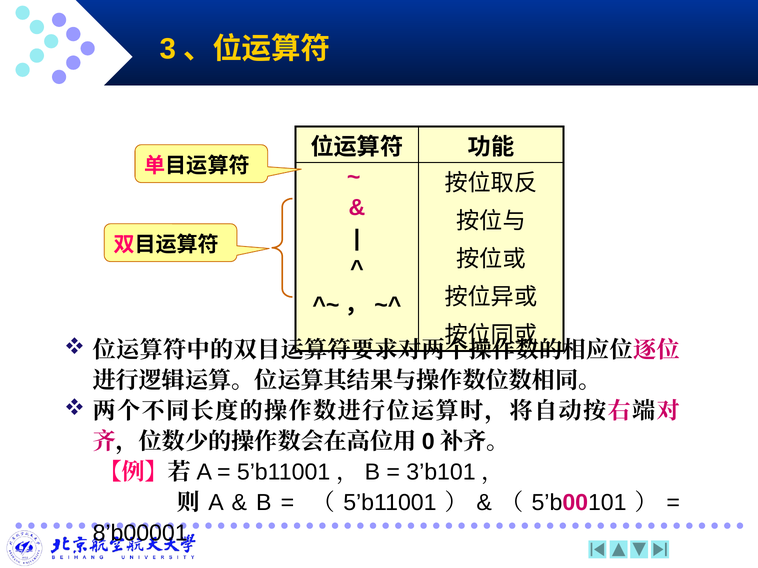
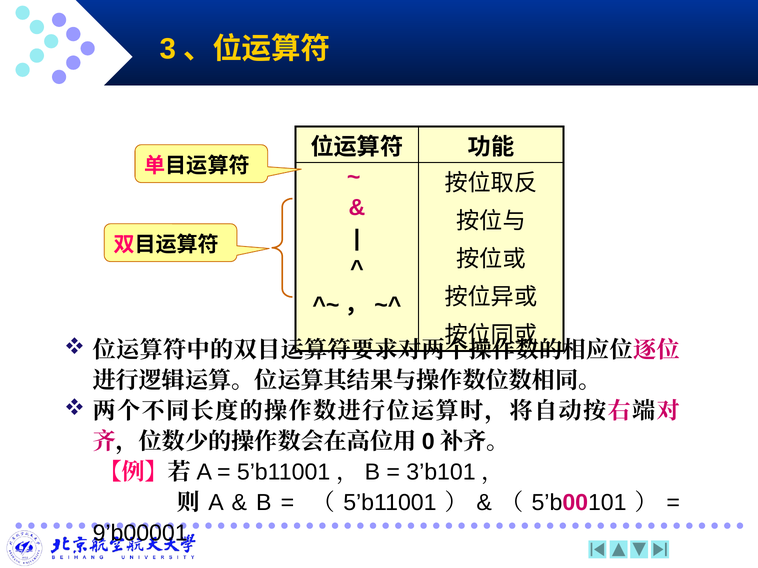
8’b00001: 8’b00001 -> 9’b00001 (140, 534)
